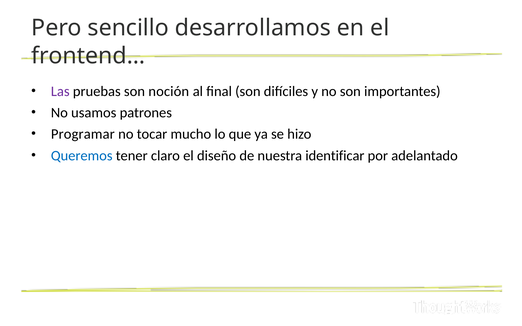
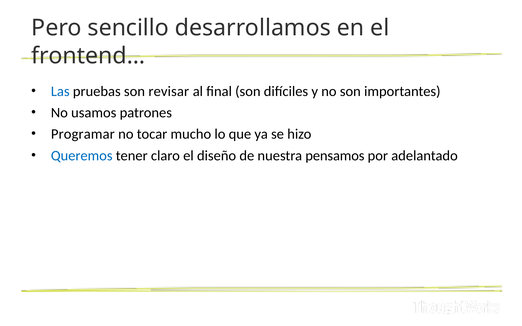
Las colour: purple -> blue (60, 91)
noción: noción -> revisar (169, 91)
identificar: identificar -> pensamos (335, 156)
